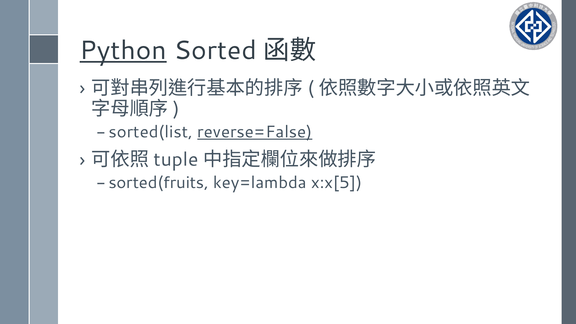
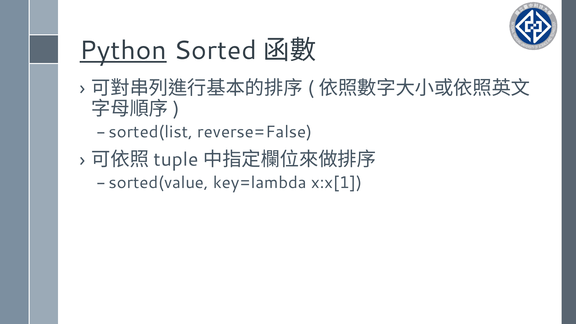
reverse=False underline: present -> none (255, 132)
sorted(fruits: sorted(fruits -> sorted(value (159, 183)
x:x[5: x:x[5 -> x:x[1 (337, 183)
